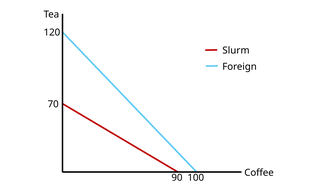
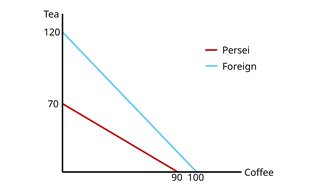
Slurm: Slurm -> Persei (236, 51)
